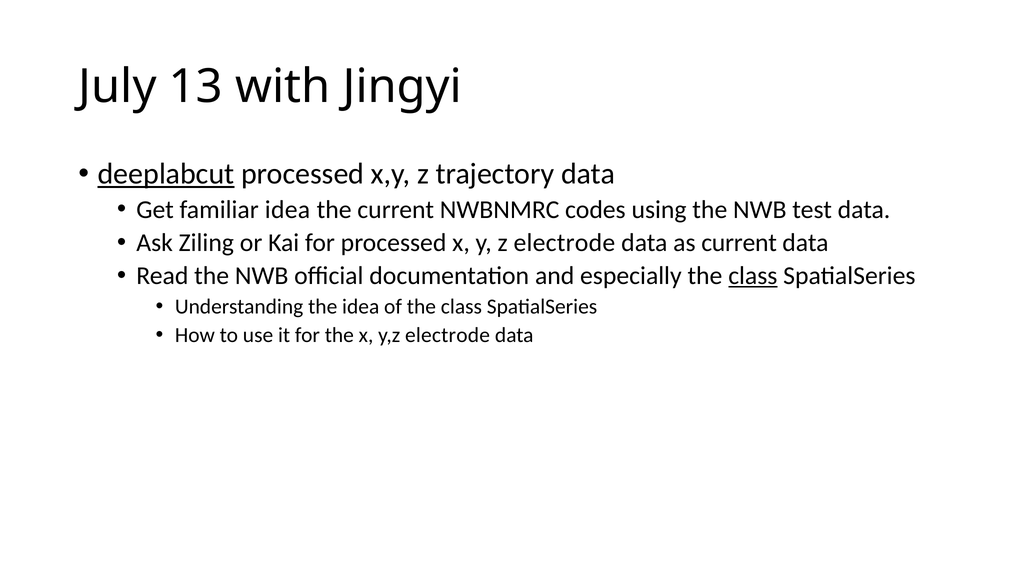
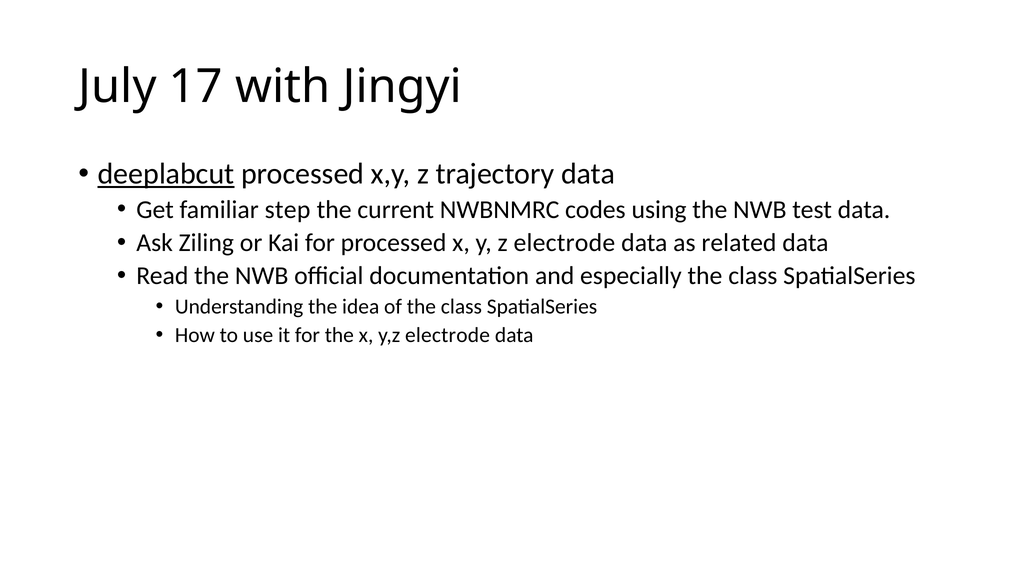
13: 13 -> 17 (196, 86)
familiar idea: idea -> step (288, 209)
as current: current -> related (739, 243)
class underline: present -> none (753, 276)
